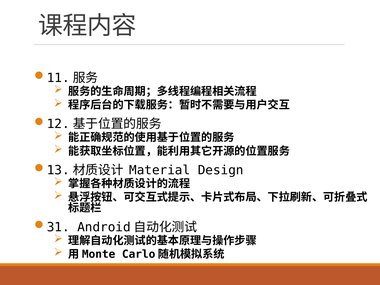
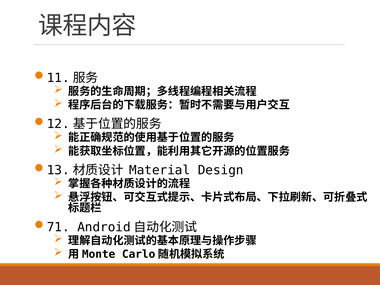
31: 31 -> 71 (58, 227)
